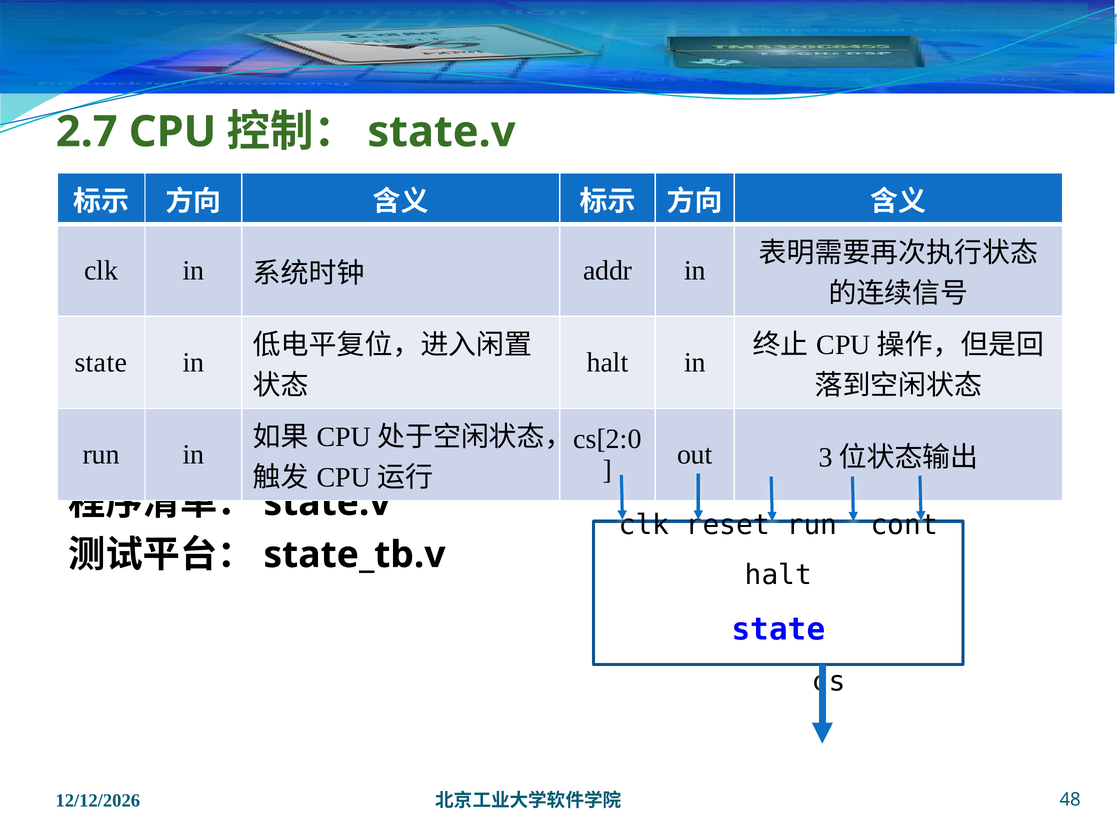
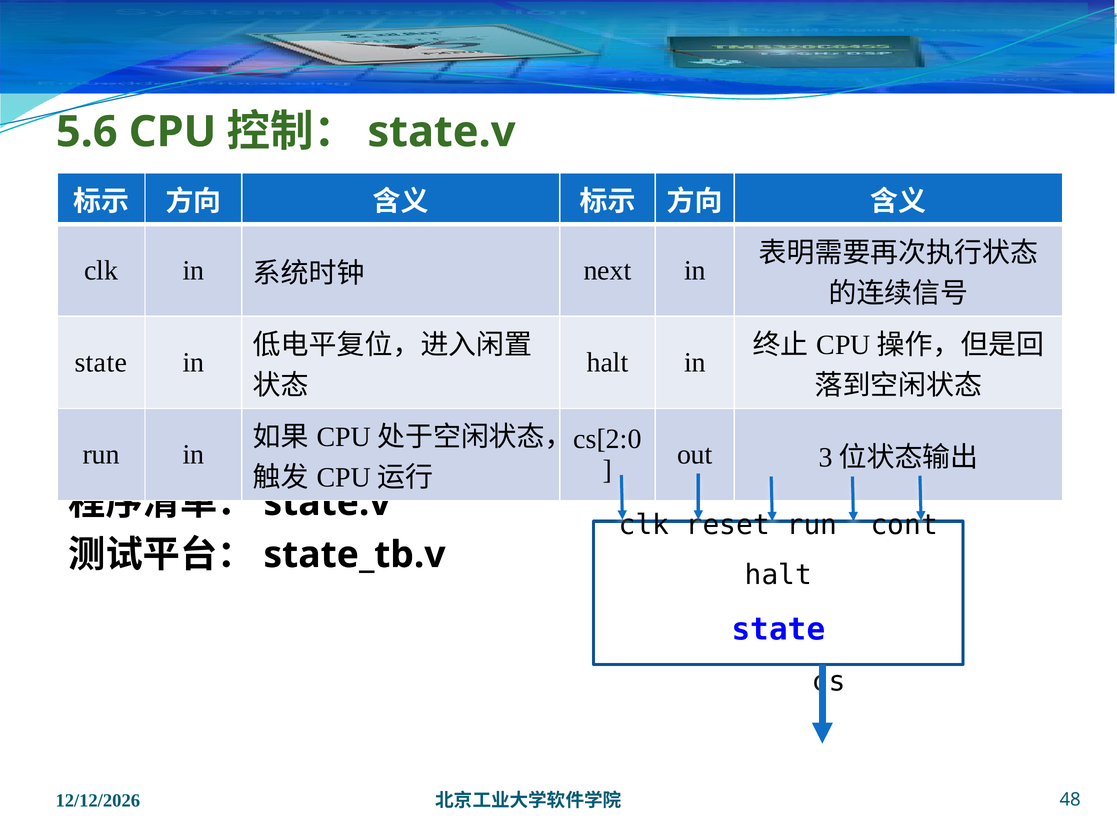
2.7: 2.7 -> 5.6 (87, 132)
addr: addr -> next (607, 271)
